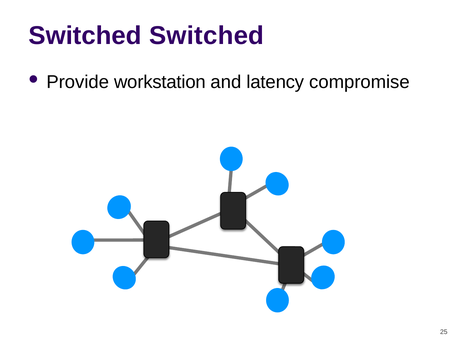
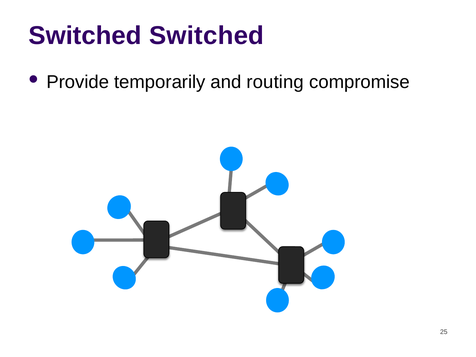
workstation: workstation -> temporarily (160, 82)
latency: latency -> routing (275, 82)
